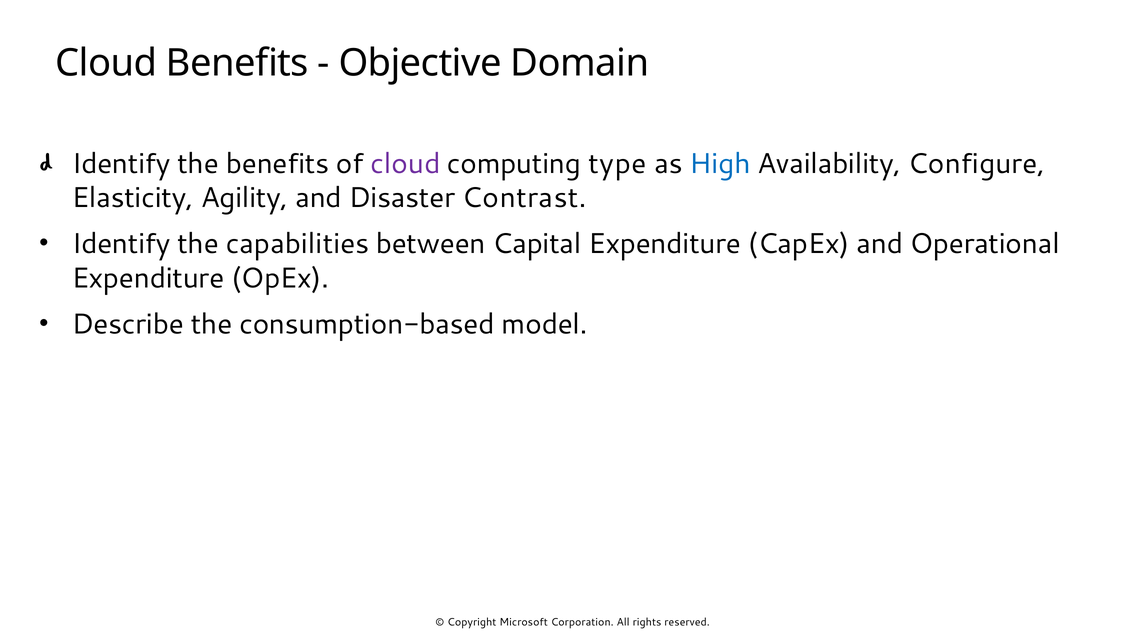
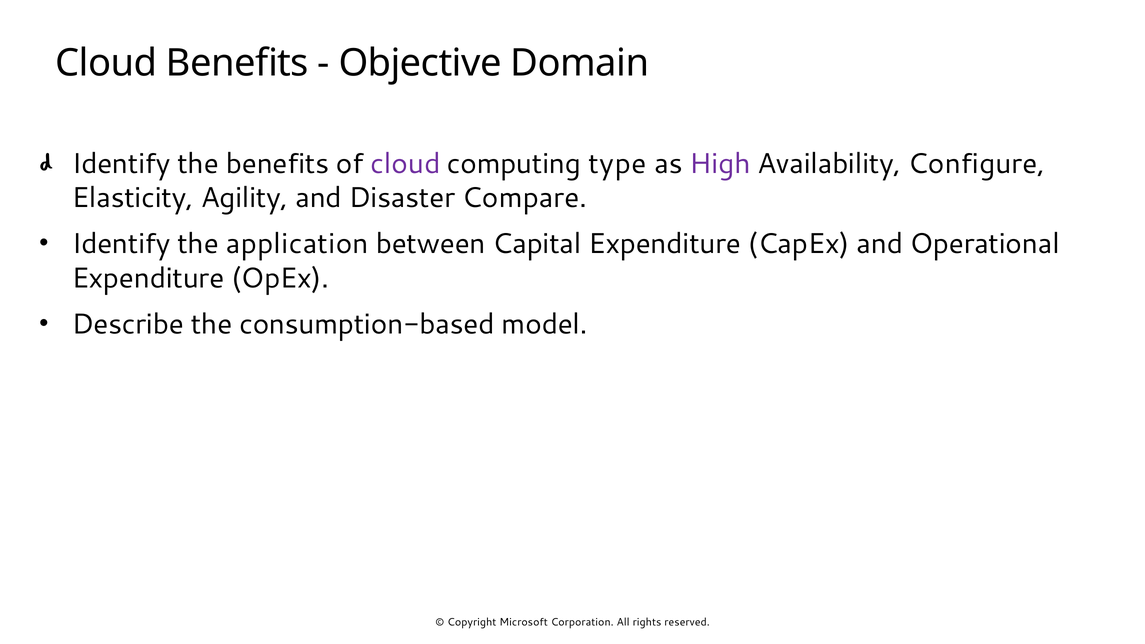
High colour: blue -> purple (720, 164)
Contrast: Contrast -> Compare (525, 198)
capabilities: capabilities -> application (297, 244)
